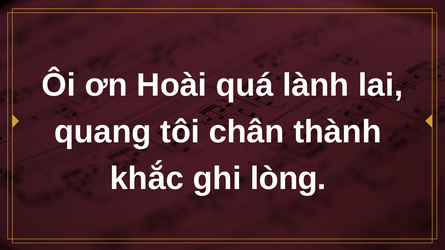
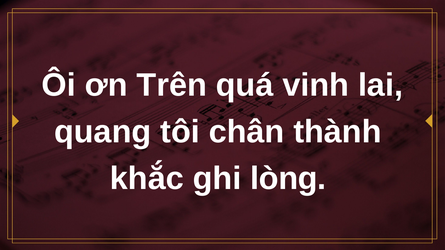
Hoài: Hoài -> Trên (172, 85)
lành: lành -> vinh (316, 85)
